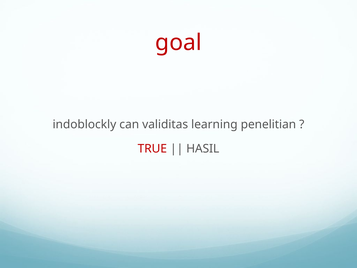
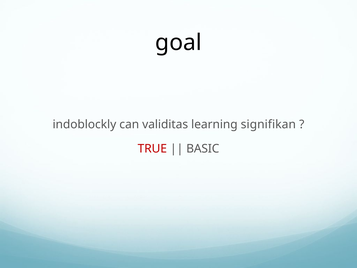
goal colour: red -> black (178, 43)
penelitian: penelitian -> signifikan (268, 124)
HASIL: HASIL -> BASIC (203, 149)
